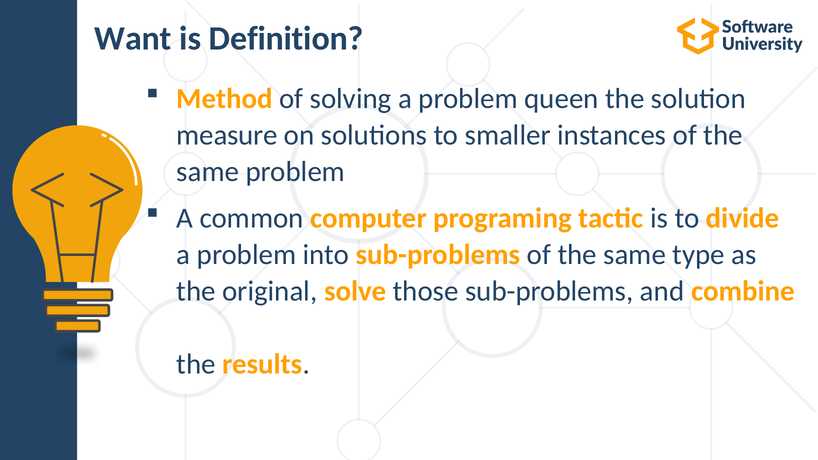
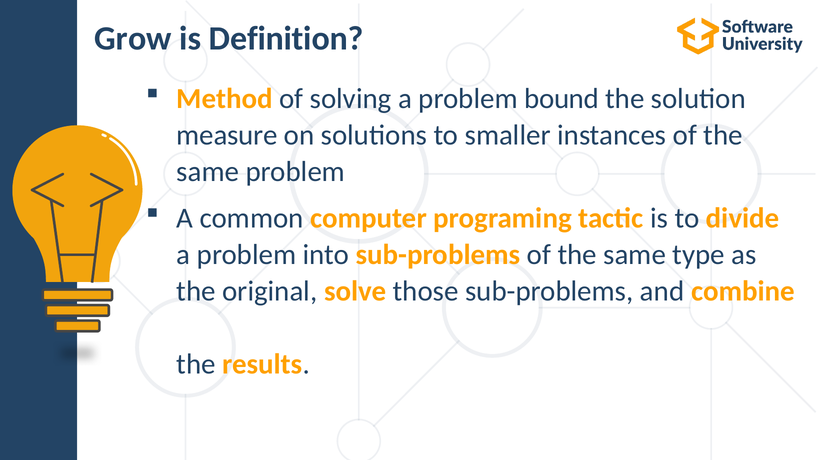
Want: Want -> Grow (133, 39)
queen: queen -> bound (562, 99)
